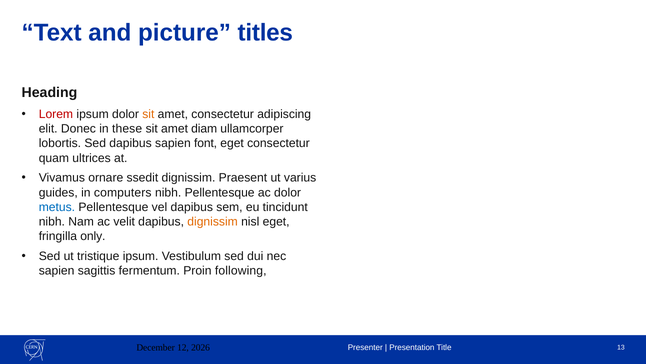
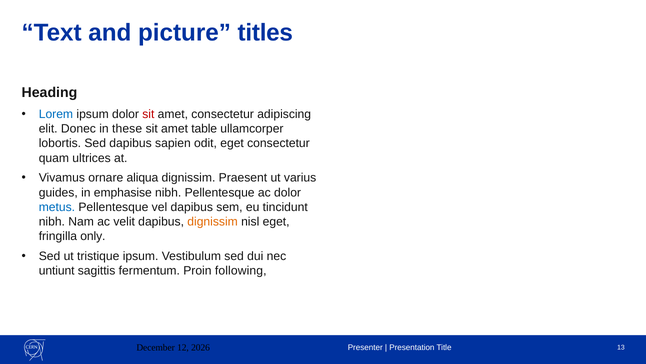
Lorem colour: red -> blue (56, 114)
sit colour: orange -> red (148, 114)
diam: diam -> table (204, 129)
font: font -> odit (206, 143)
ssedit: ssedit -> aliqua (142, 178)
computers: computers -> emphasise (123, 192)
sapien: sapien -> untiunt (57, 270)
